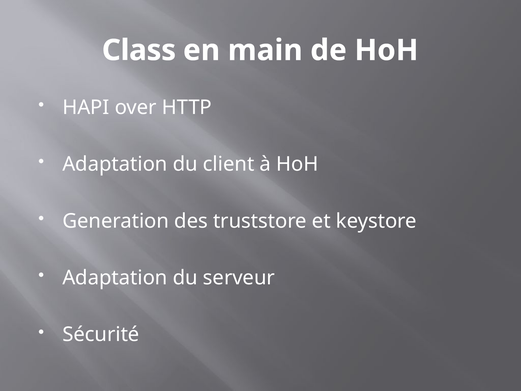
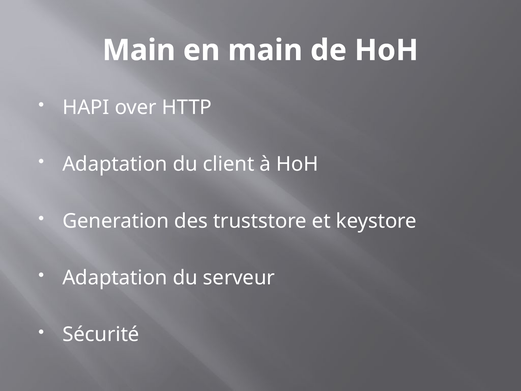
Class: Class -> Main (139, 50)
